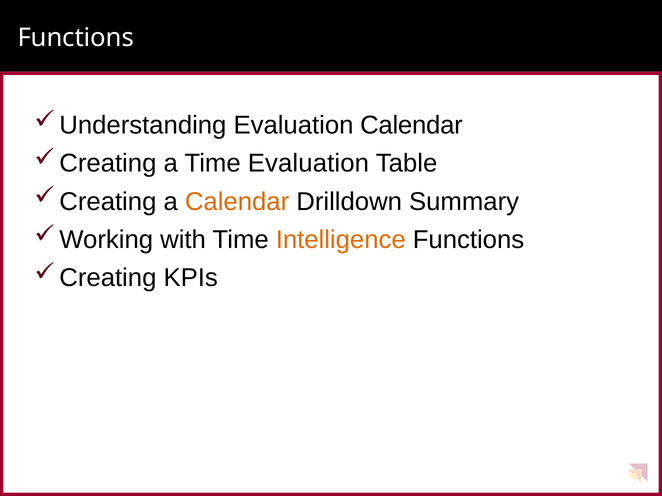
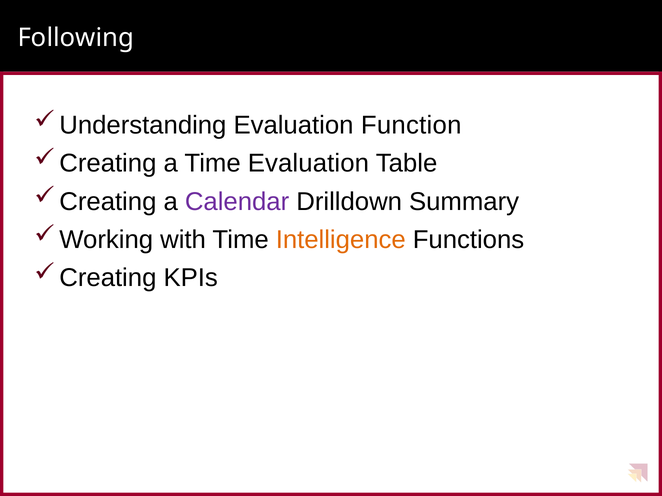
Functions: Functions -> Following (76, 38)
Evaluation Calendar: Calendar -> Function (411, 125)
Calendar colour: orange -> purple (237, 202)
